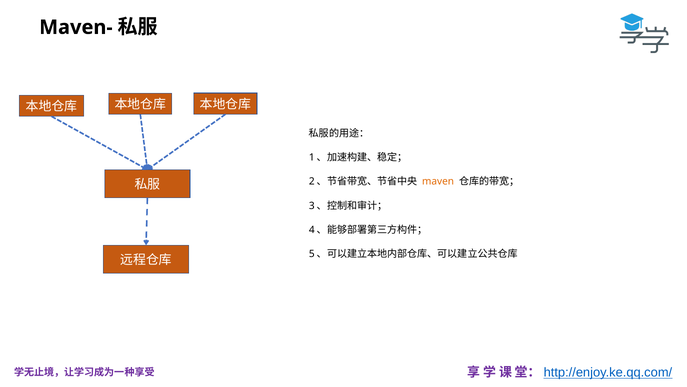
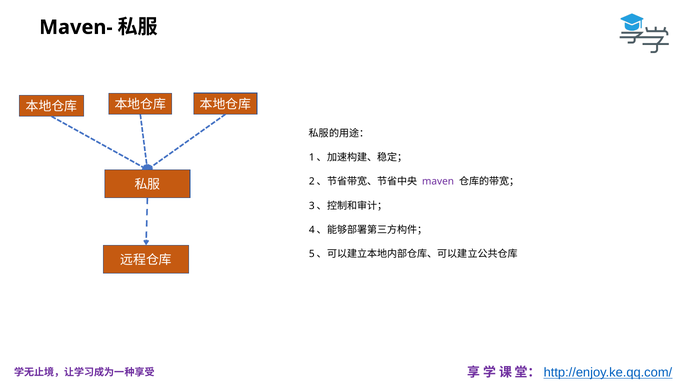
maven colour: orange -> purple (438, 181)
